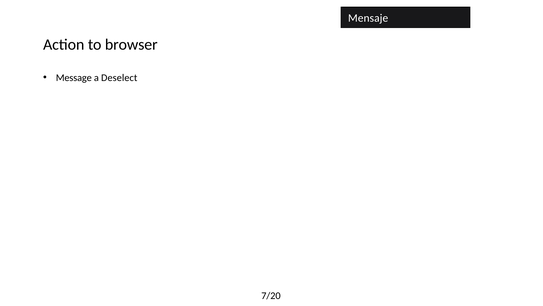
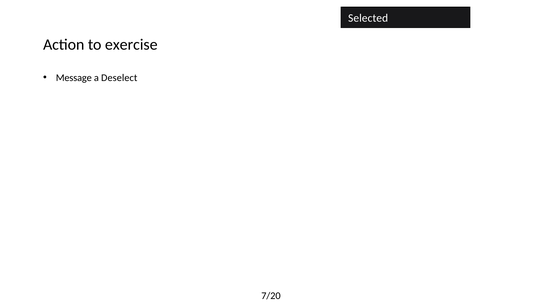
Mensaje: Mensaje -> Selected (368, 18)
browser: browser -> exercise (131, 45)
